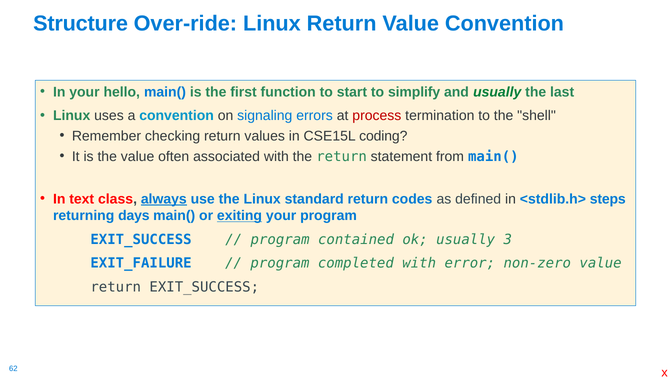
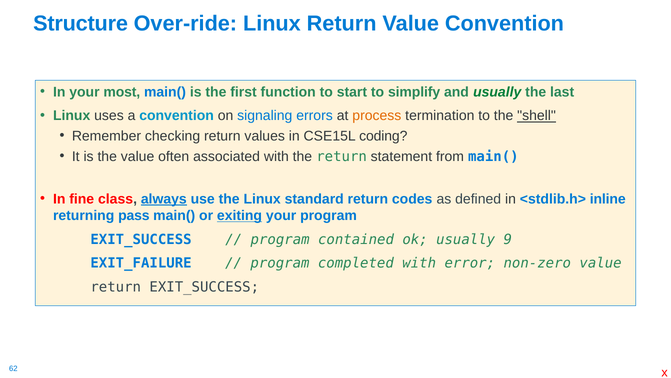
hello: hello -> most (122, 92)
process colour: red -> orange (377, 116)
shell underline: none -> present (537, 116)
text: text -> fine (82, 199)
steps: steps -> inline (608, 199)
days: days -> pass (134, 215)
3: 3 -> 9 (508, 239)
